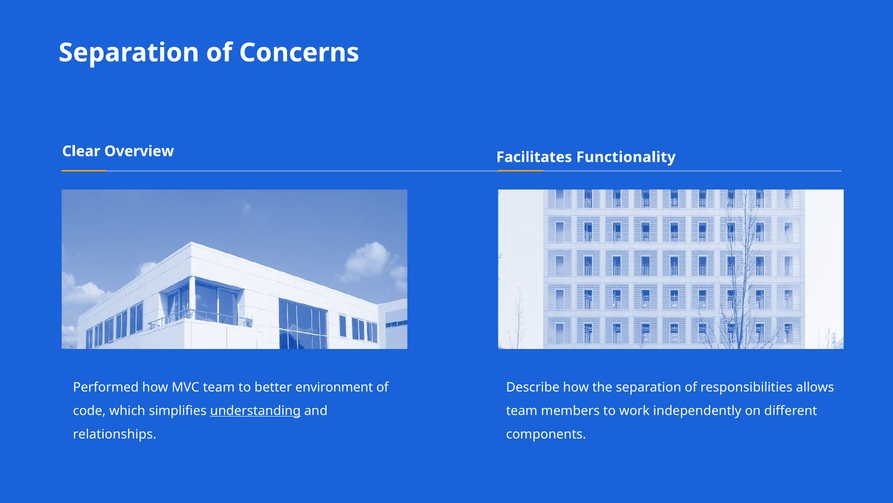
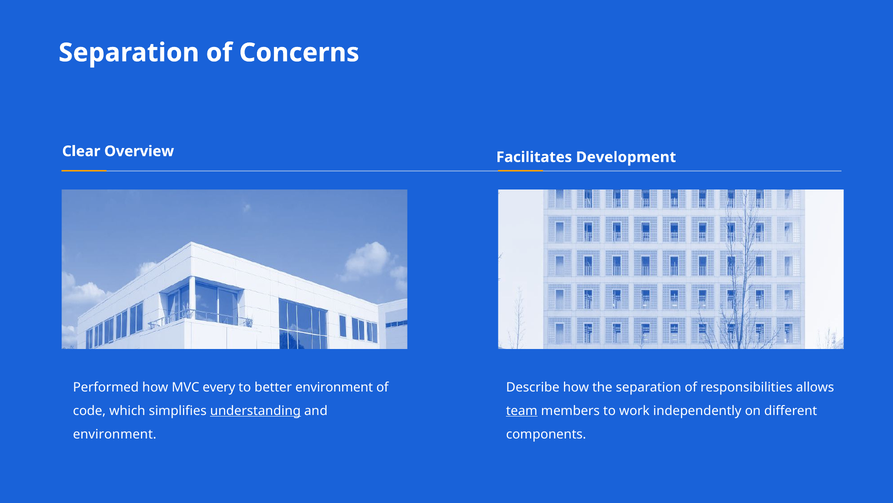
Functionality: Functionality -> Development (626, 157)
MVC team: team -> every (219, 387)
team underline: none -> present (522, 410)
relationships: relationships -> environment (115, 434)
